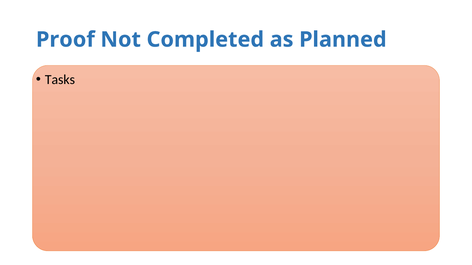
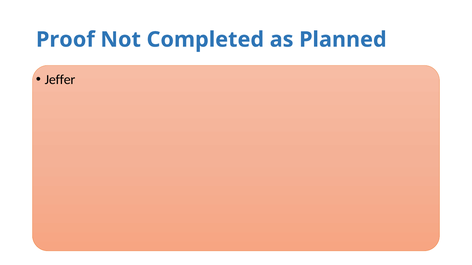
Tasks: Tasks -> Jeffer (60, 80)
